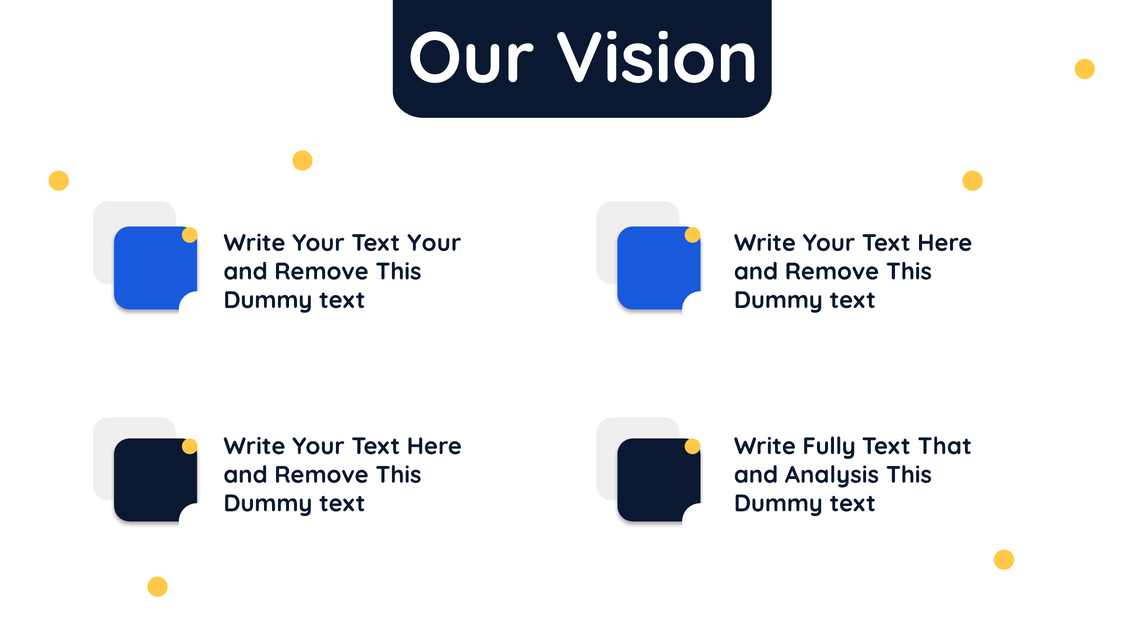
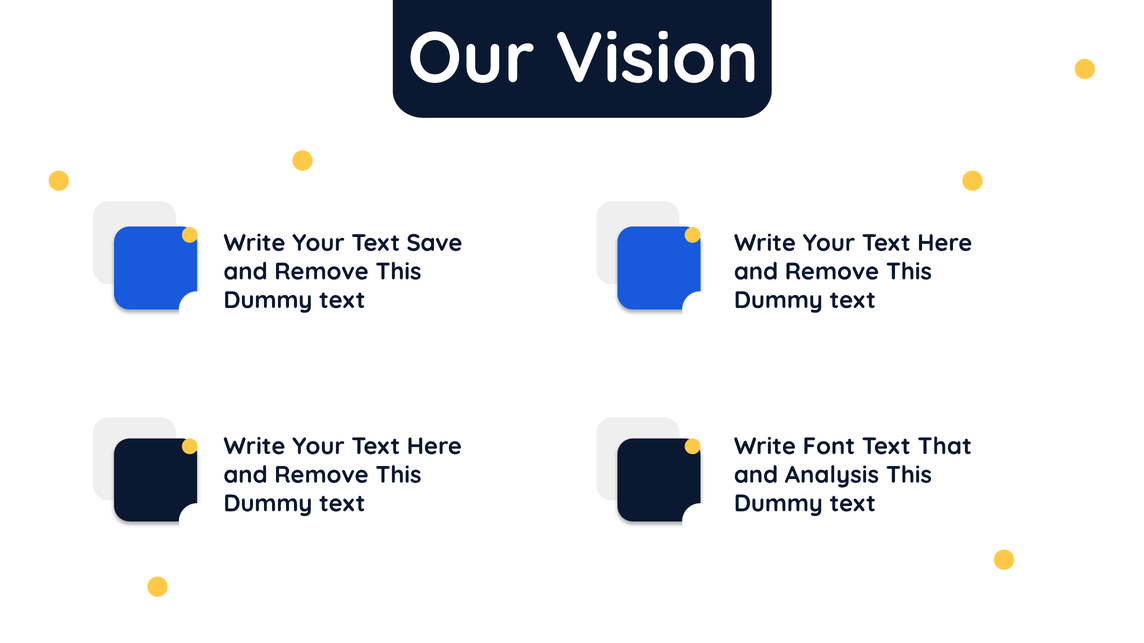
Text Your: Your -> Save (434, 243)
Fully: Fully -> Font (829, 447)
